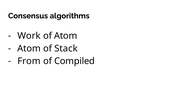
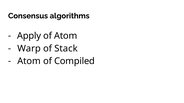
Work: Work -> Apply (29, 36)
Atom: Atom -> Warp (29, 49)
From: From -> Atom (29, 61)
